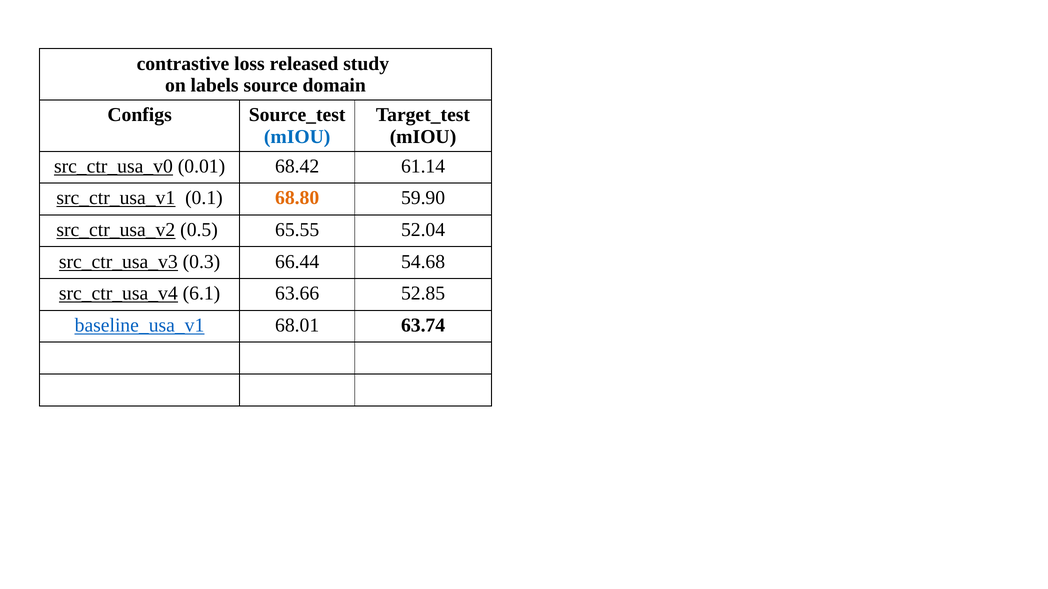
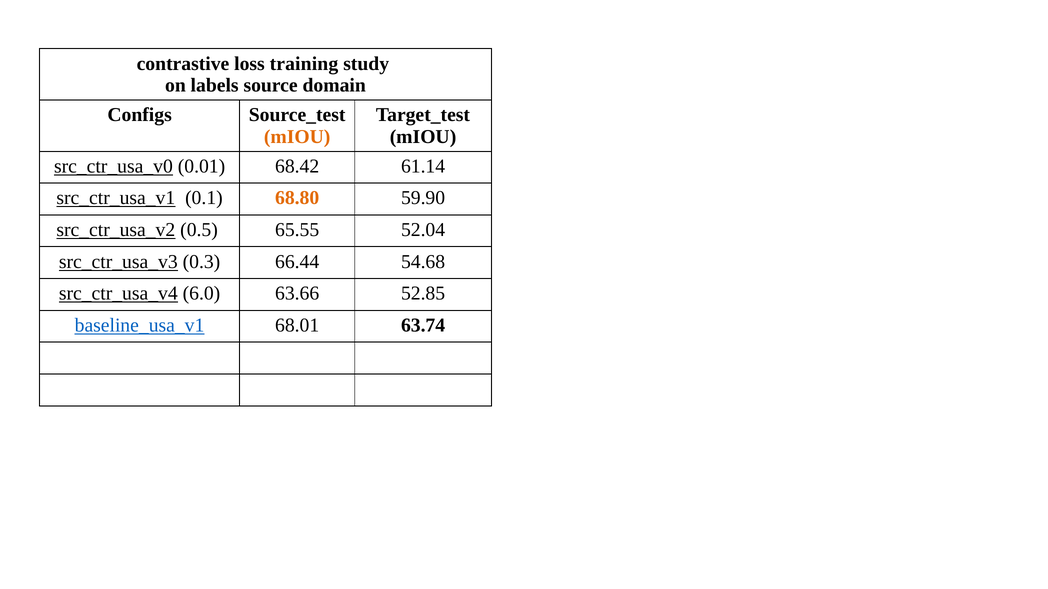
released: released -> training (304, 64)
mIOU colour: blue -> orange (297, 137)
6.1: 6.1 -> 6.0 (202, 294)
